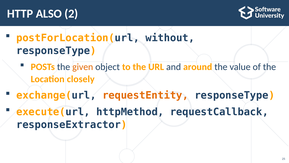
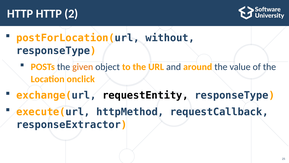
HTTP ALSO: ALSO -> HTTP (49, 14)
closely: closely -> onclick (81, 79)
requestEntity colour: orange -> black (145, 95)
